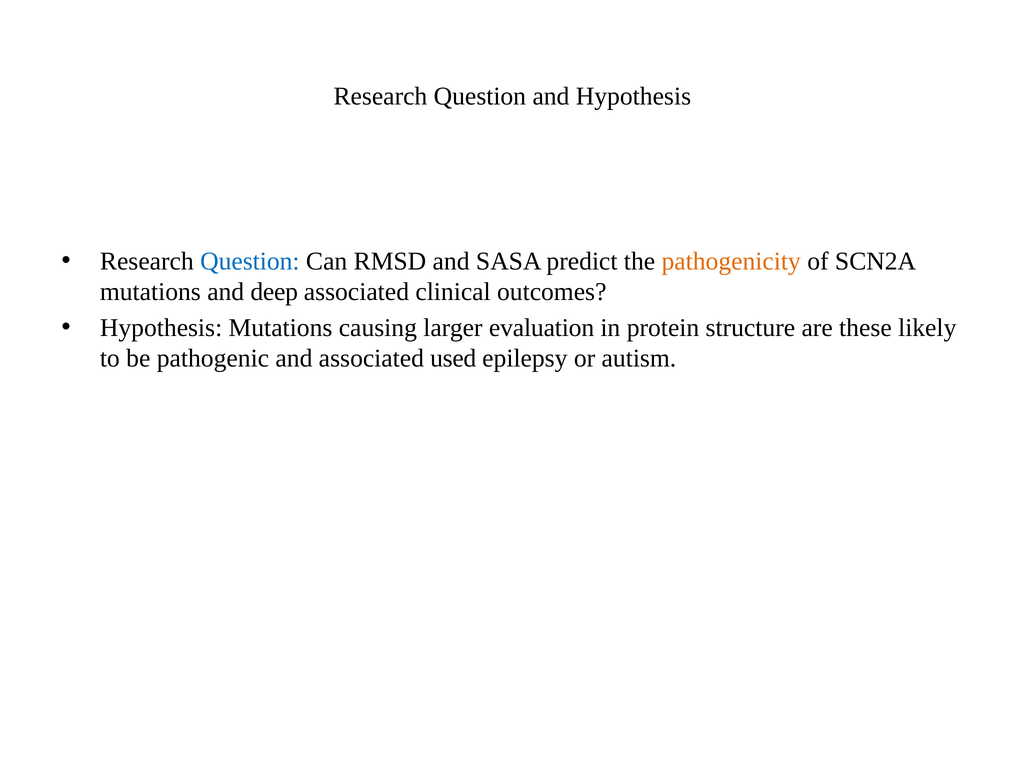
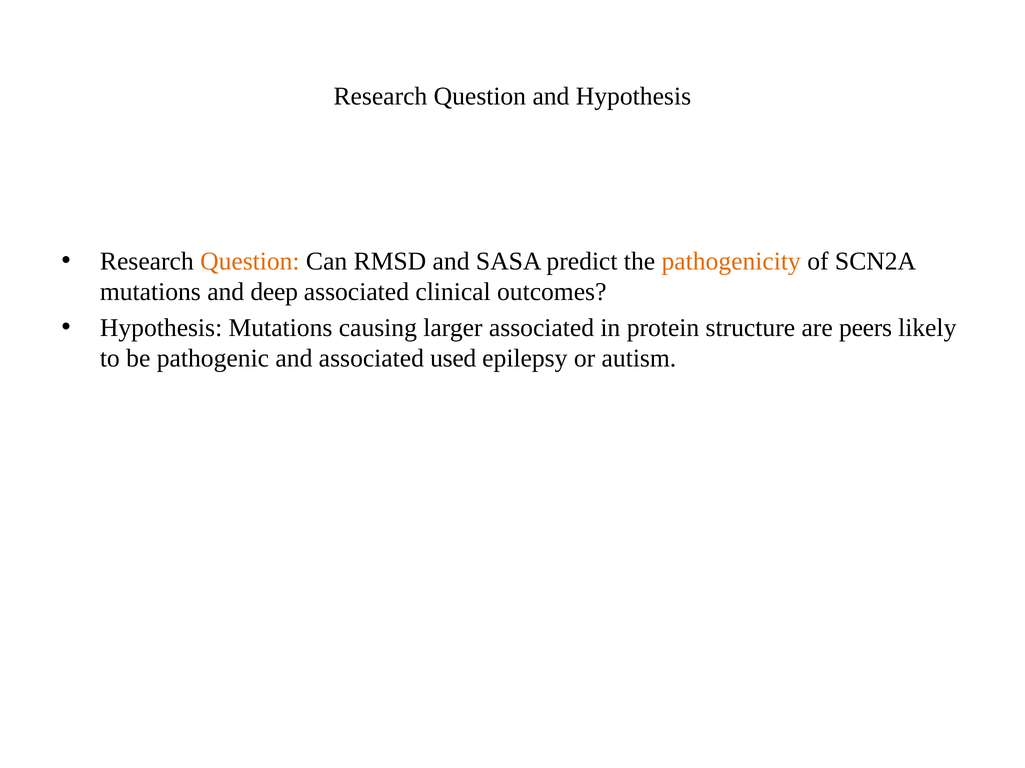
Question colour: blue -> orange (250, 261)
larger evaluation: evaluation -> associated (542, 328)
these: these -> peers (866, 328)
